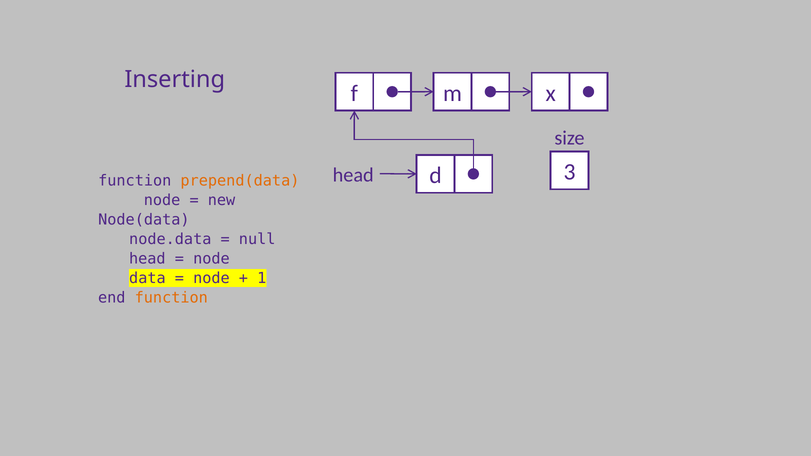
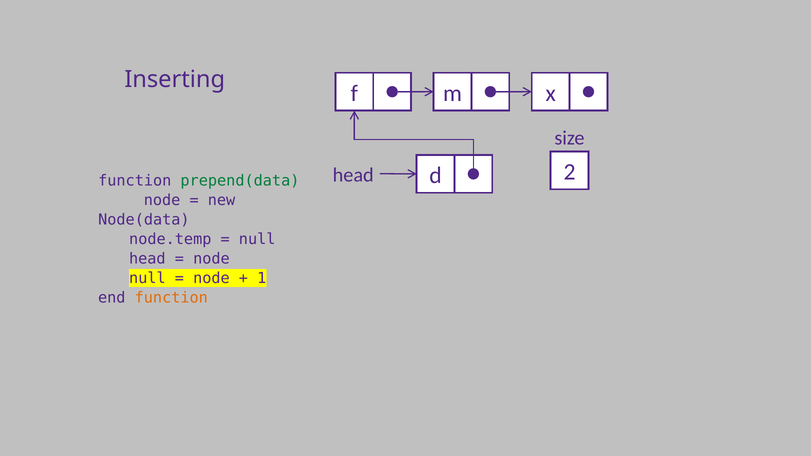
3: 3 -> 2 (570, 172)
prepend(data colour: orange -> green (240, 181)
node.data: node.data -> node.temp (170, 239)
data: data -> null (147, 278)
